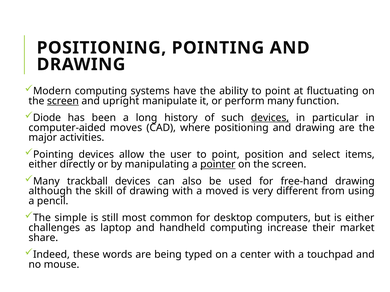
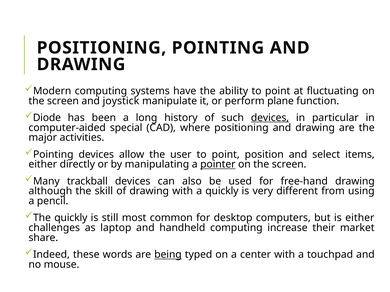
screen underline: present -> none (63, 101)
upright: upright -> joystick (121, 101)
perform many: many -> plane (281, 101)
moves: moves -> special (126, 128)
a moved: moved -> quickly (222, 191)
The simple: simple -> quickly (71, 218)
being underline: none -> present (168, 255)
